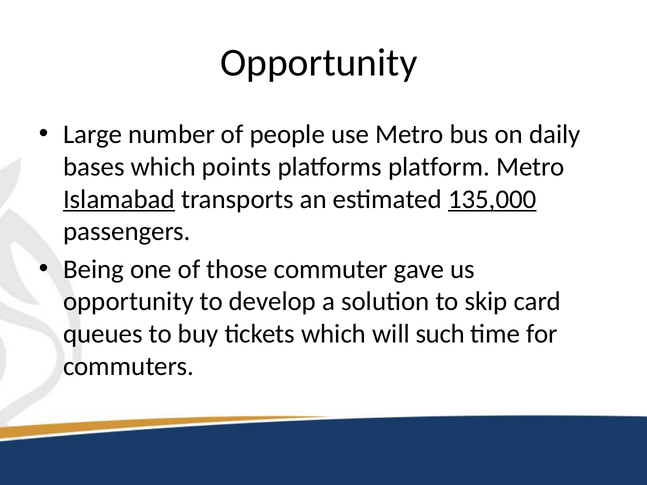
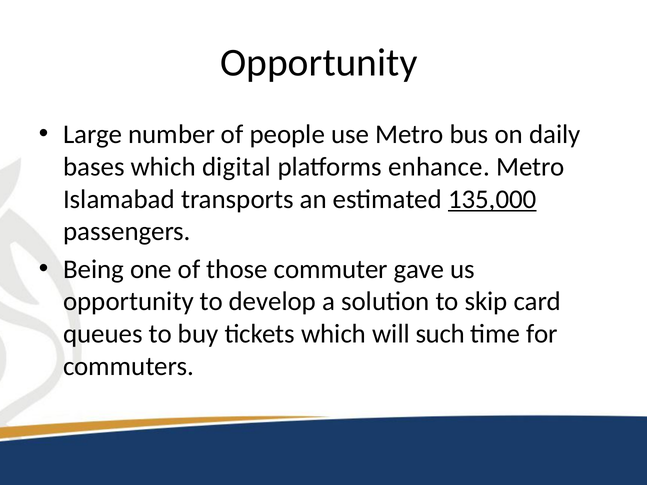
points: points -> digital (236, 167)
platform: platform -> enhance (439, 167)
Islamabad underline: present -> none (119, 199)
